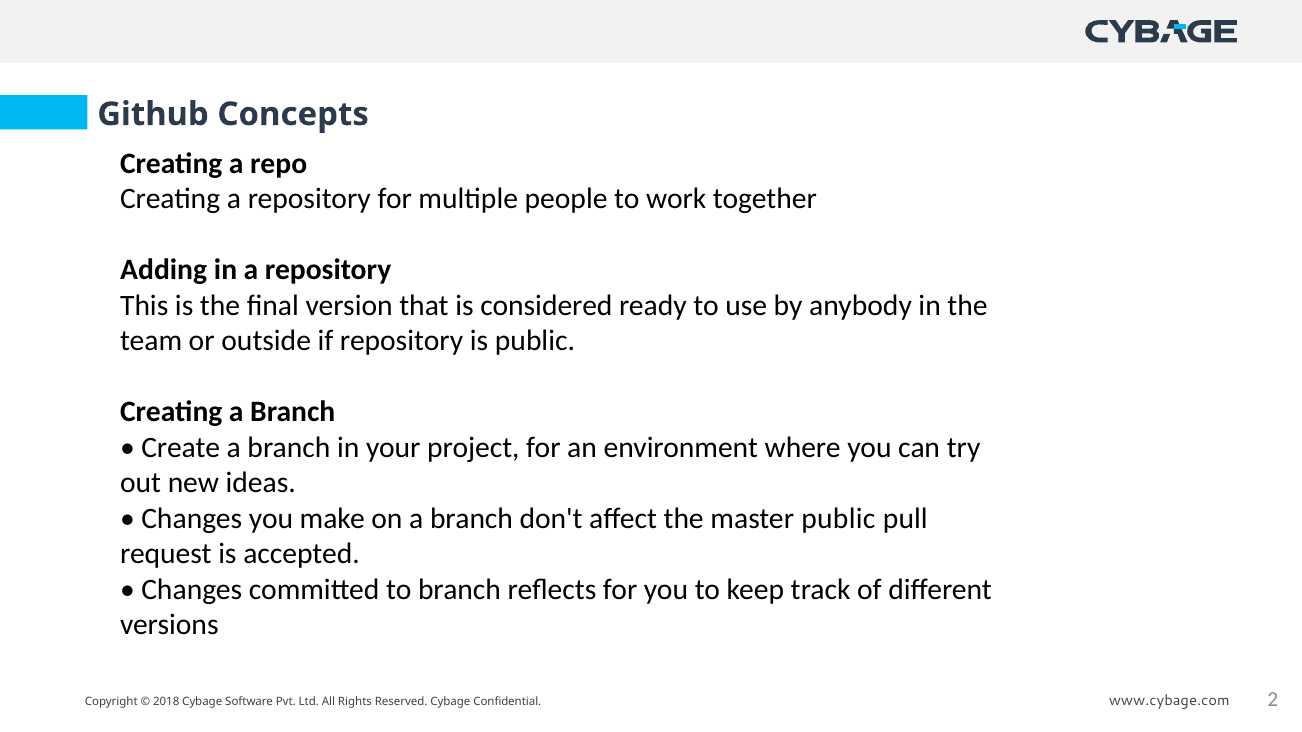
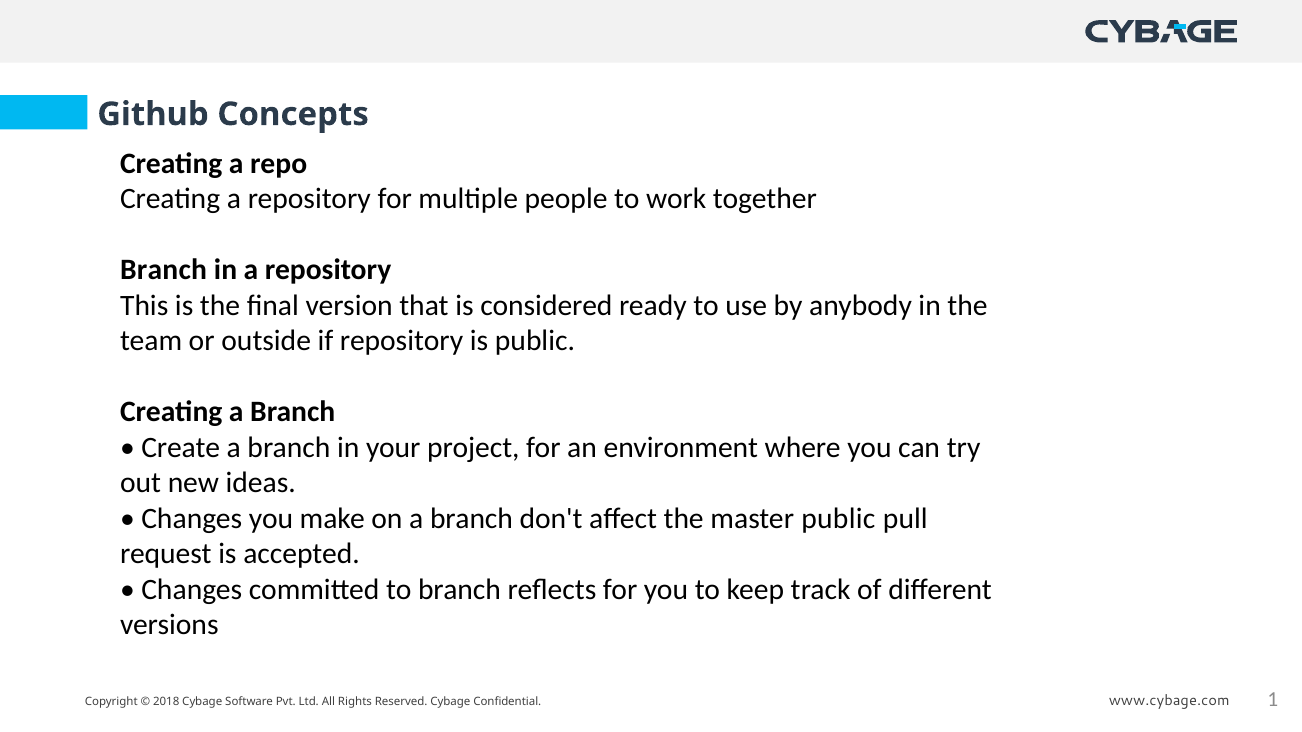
Adding: Adding -> Branch (164, 270)
2: 2 -> 1 (1273, 700)
